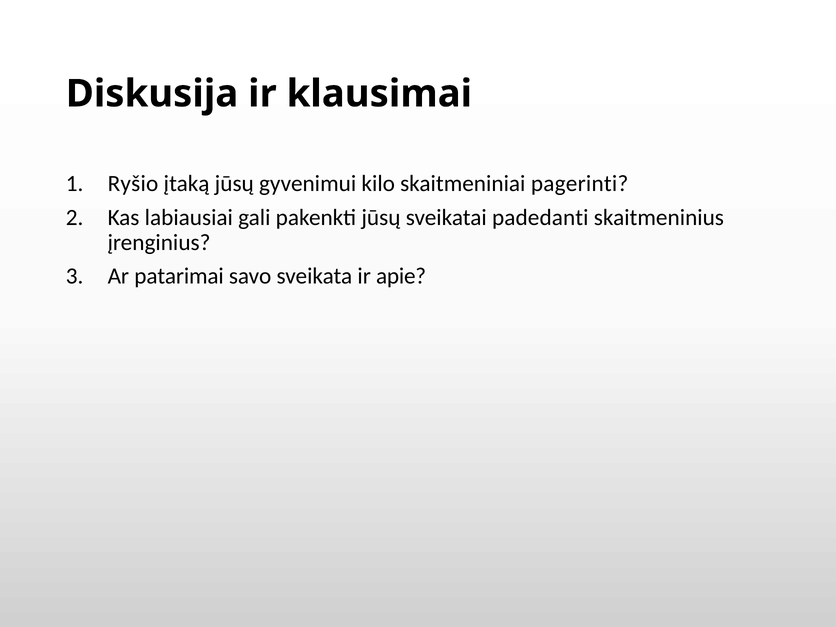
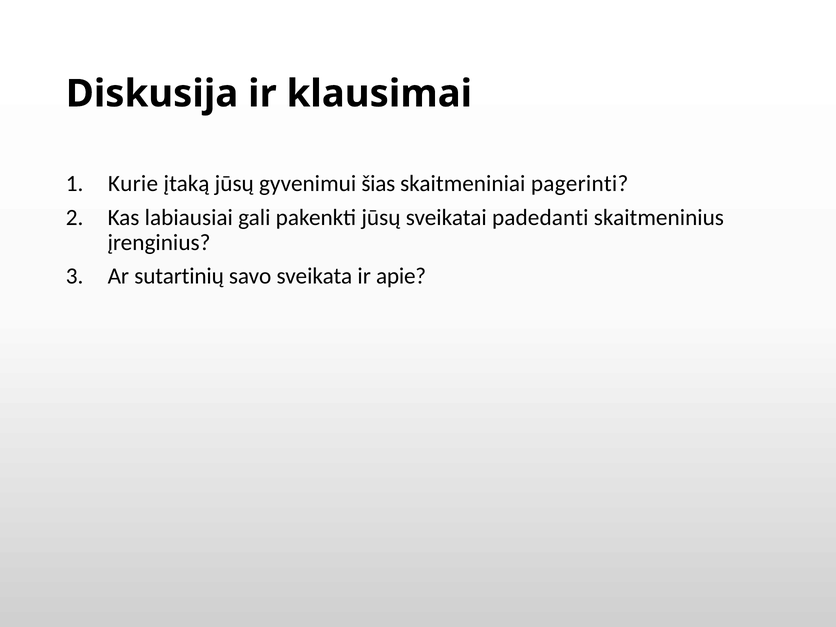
Ryšio: Ryšio -> Kurie (133, 184)
kilo: kilo -> šias (378, 184)
patarimai: patarimai -> sutartinių (179, 276)
